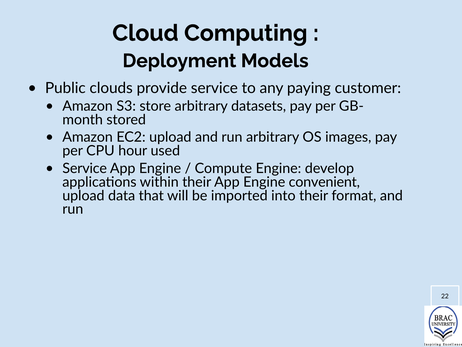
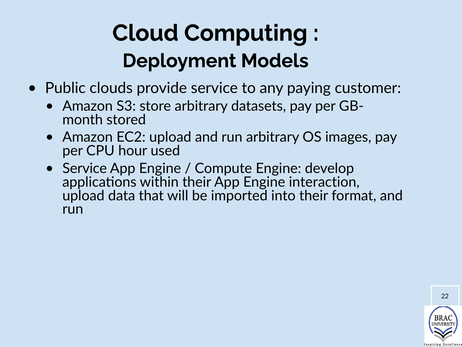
convenient: convenient -> interaction (324, 182)
